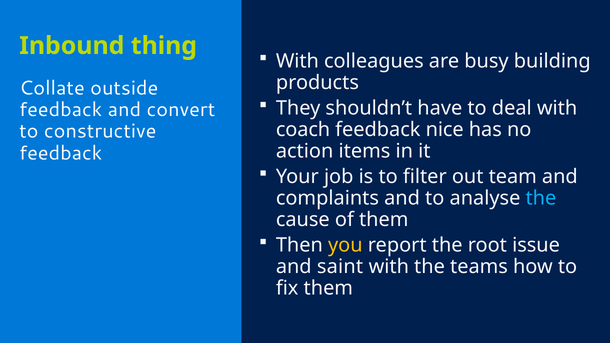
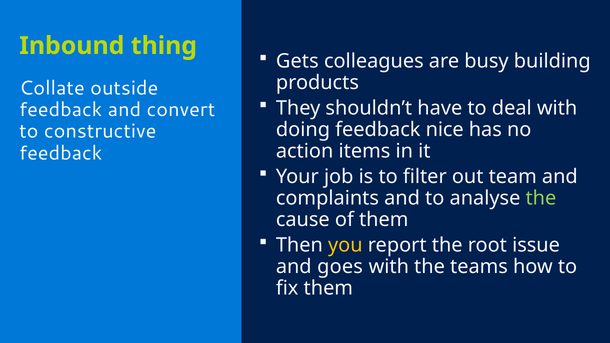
With: With -> Gets (297, 61)
coach: coach -> doing (303, 130)
the colour: light blue -> light green (541, 198)
saint: saint -> goes (340, 267)
